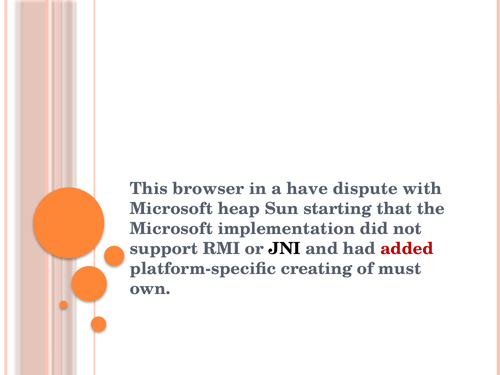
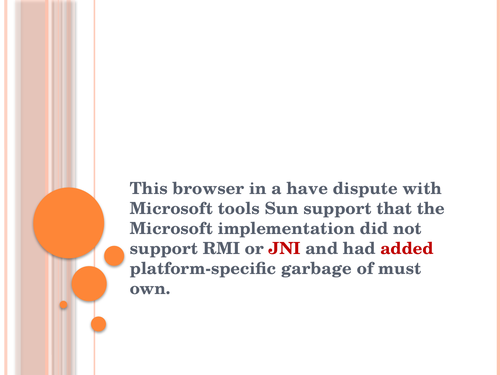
heap: heap -> tools (239, 209)
Sun starting: starting -> support (338, 209)
JNI colour: black -> red (285, 249)
creating: creating -> garbage (316, 269)
